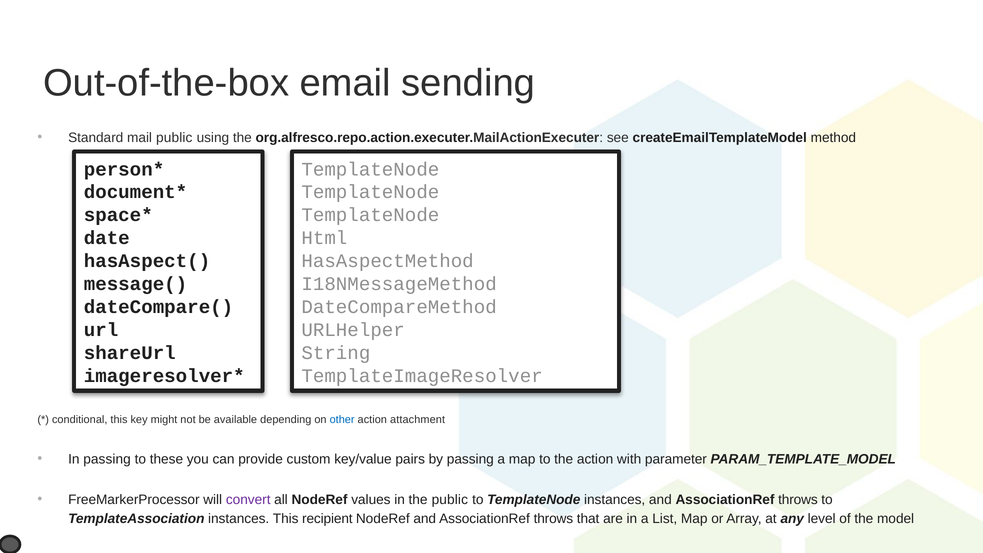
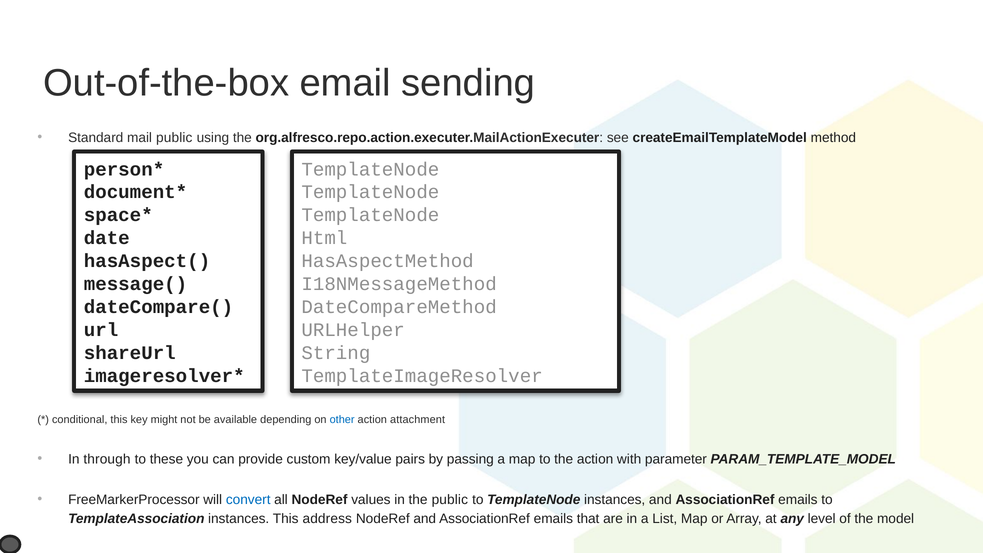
In passing: passing -> through (107, 459)
convert colour: purple -> blue (248, 500)
instances and AssociationRef throws: throws -> emails (798, 500)
recipient: recipient -> address (327, 519)
NodeRef and AssociationRef throws: throws -> emails (553, 519)
